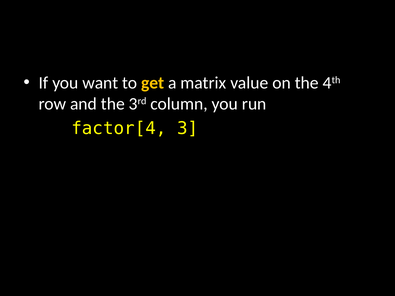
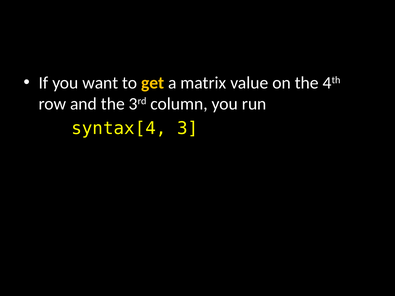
factor[4: factor[4 -> syntax[4 (119, 129)
